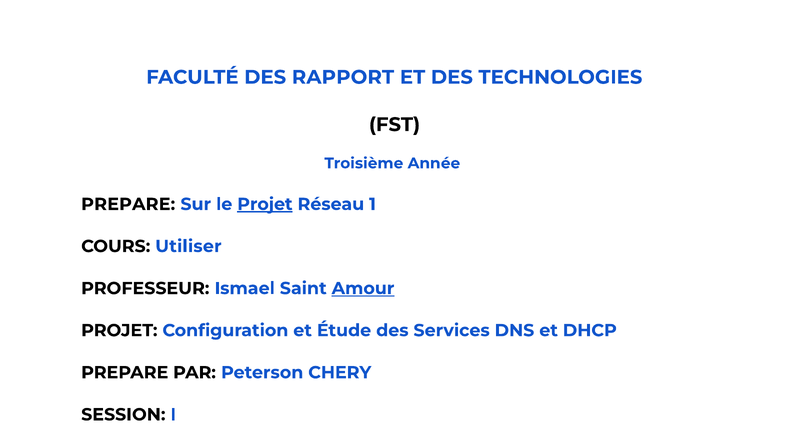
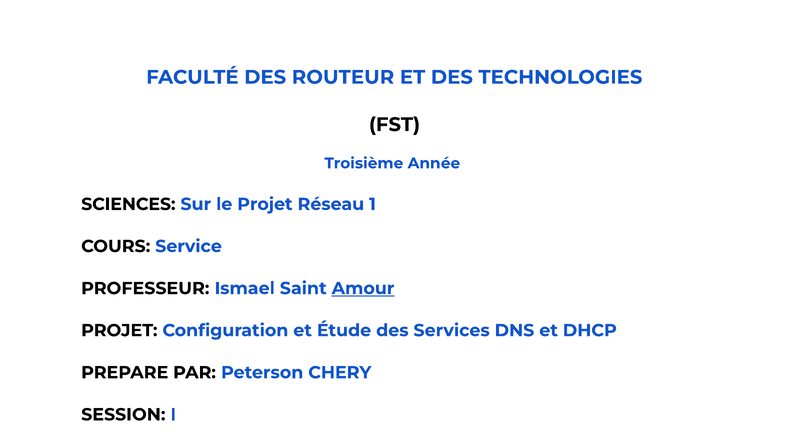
RAPPORT: RAPPORT -> ROUTEUR (343, 77)
PREPARE: PREPARE -> SCIENCES (128, 204)
Projet underline: present -> none (265, 204)
Utiliser: Utiliser -> Service (189, 246)
